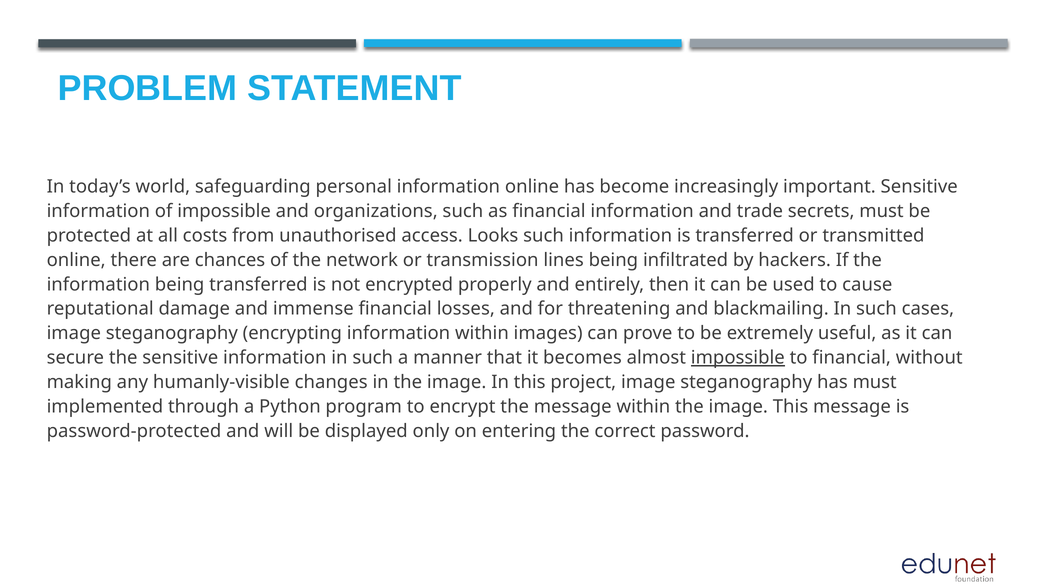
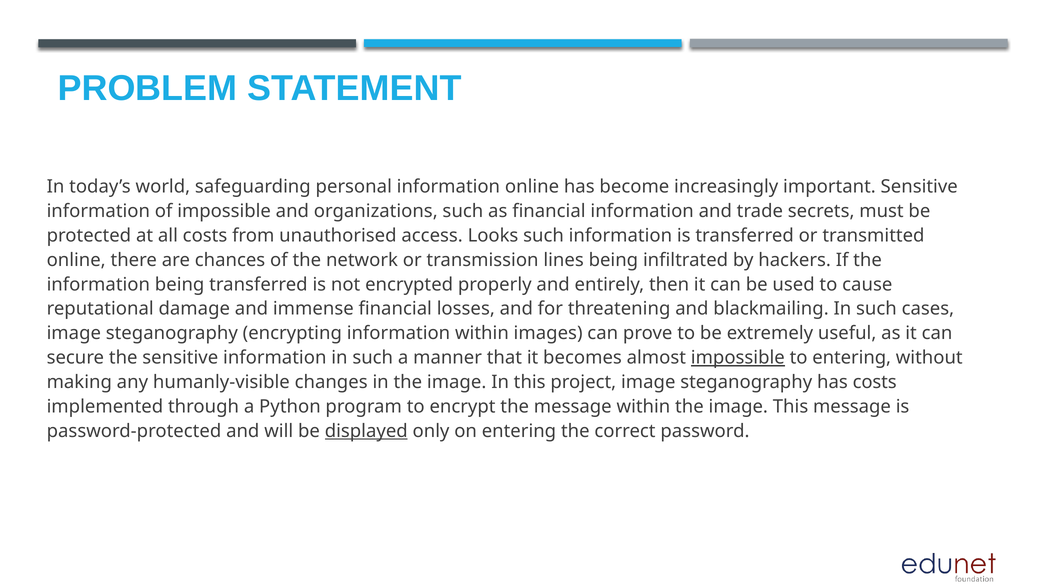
to financial: financial -> entering (852, 358)
has must: must -> costs (875, 382)
displayed underline: none -> present (366, 431)
